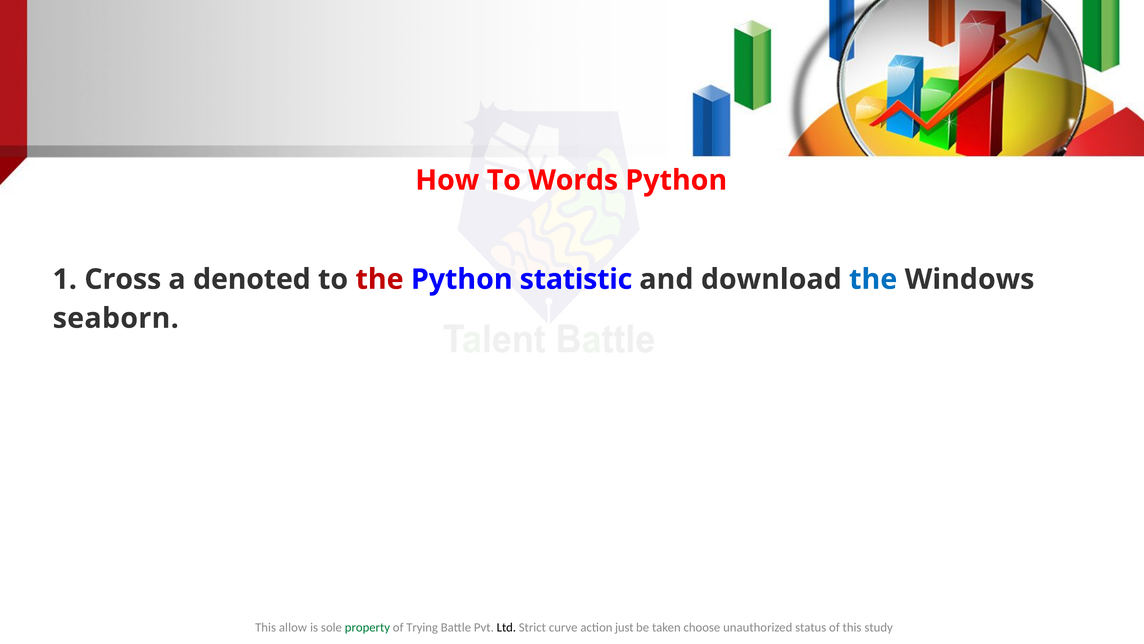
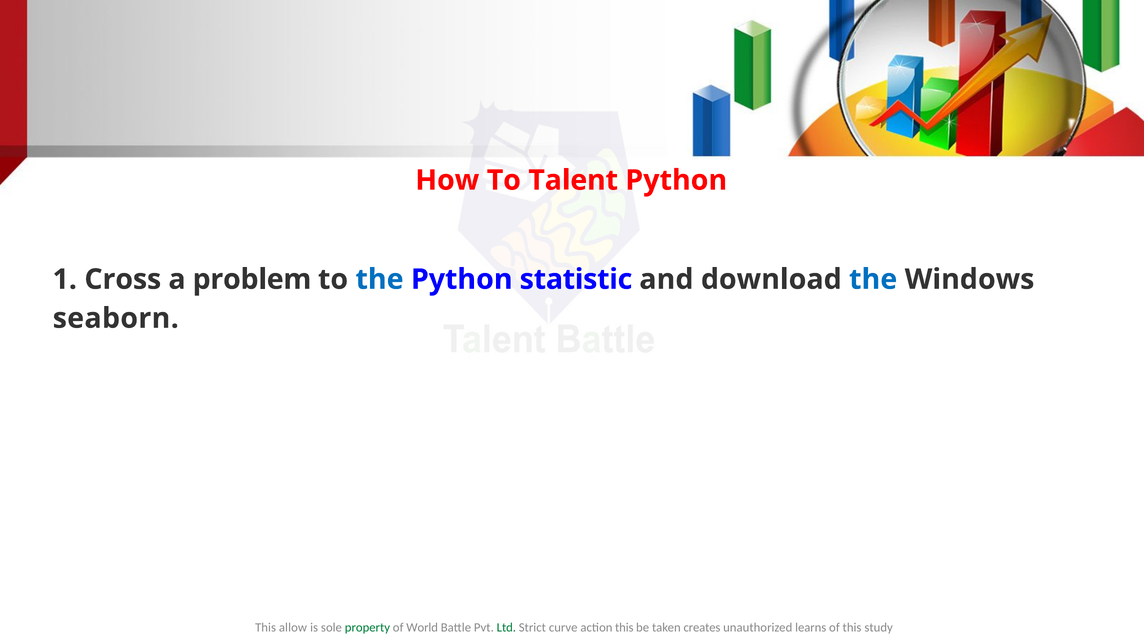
Words: Words -> Talent (573, 180)
denoted: denoted -> problem (252, 279)
the colour: red -> blue (380, 279)
Trying: Trying -> World (422, 627)
Ltd colour: black -> green (506, 627)
action just: just -> this (624, 627)
choose: choose -> creates (702, 627)
status: status -> learns (811, 627)
